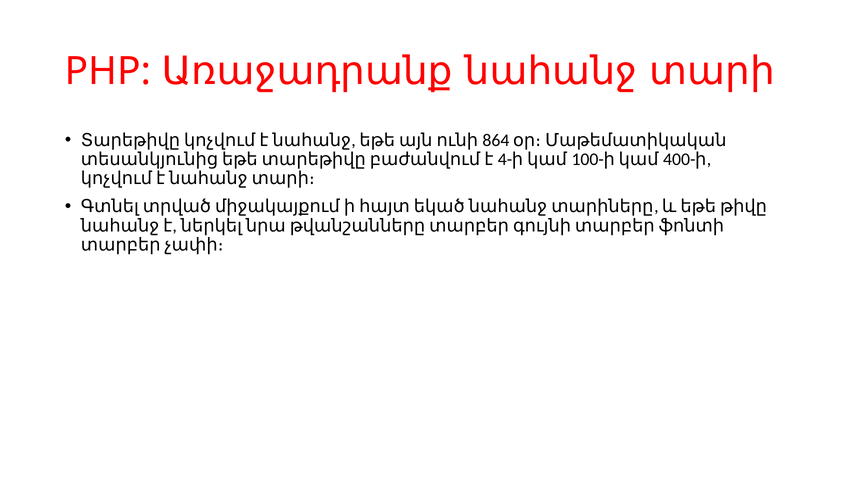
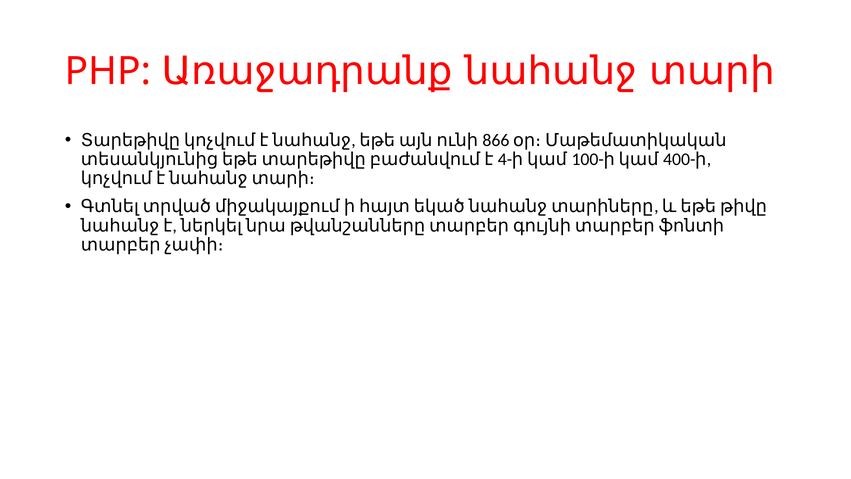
864: 864 -> 866 (496, 140)
